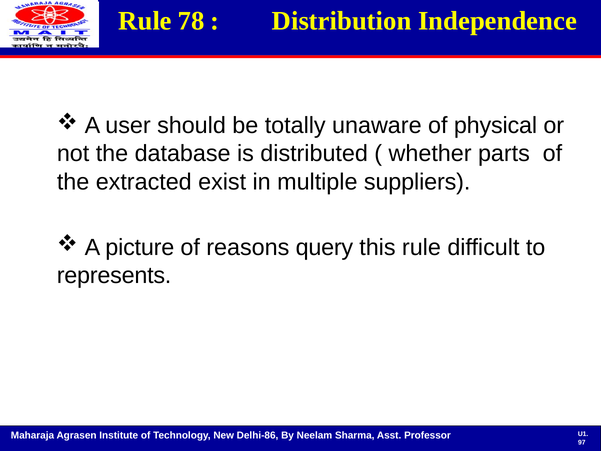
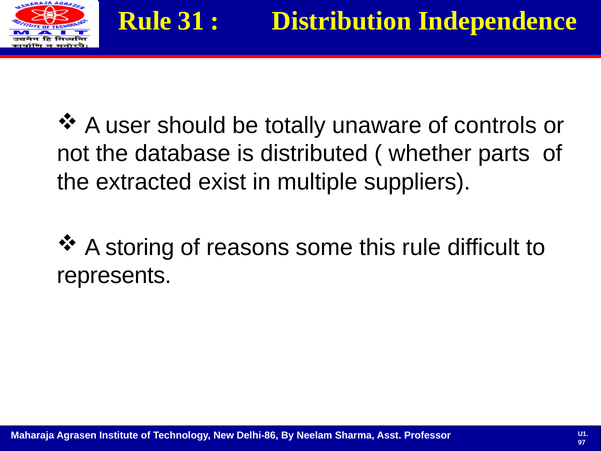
78: 78 -> 31 (191, 21)
physical: physical -> controls (495, 126)
picture: picture -> storing (140, 247)
query: query -> some (324, 247)
